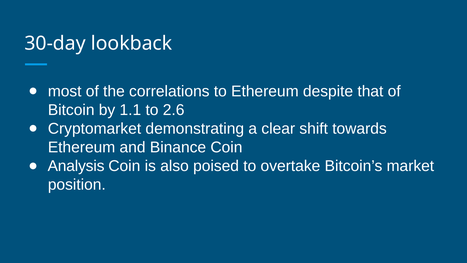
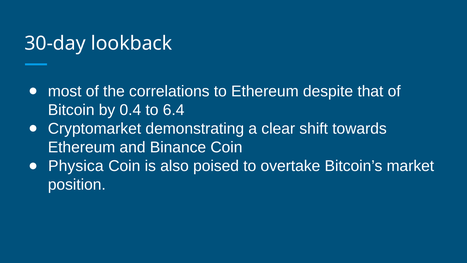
1.1: 1.1 -> 0.4 (130, 110)
2.6: 2.6 -> 6.4 (174, 110)
Analysis: Analysis -> Physica (76, 166)
